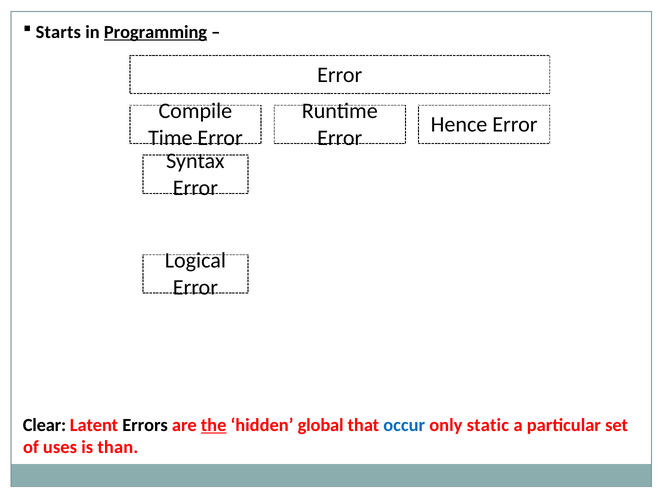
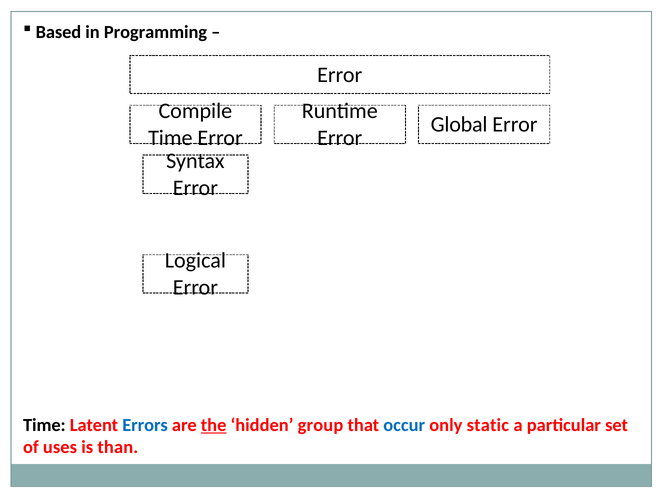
Starts: Starts -> Based (58, 32)
Programming underline: present -> none (156, 32)
Hence: Hence -> Global (459, 124)
Clear: Clear -> Time (44, 424)
Errors colour: black -> blue (145, 424)
global: global -> group (320, 424)
